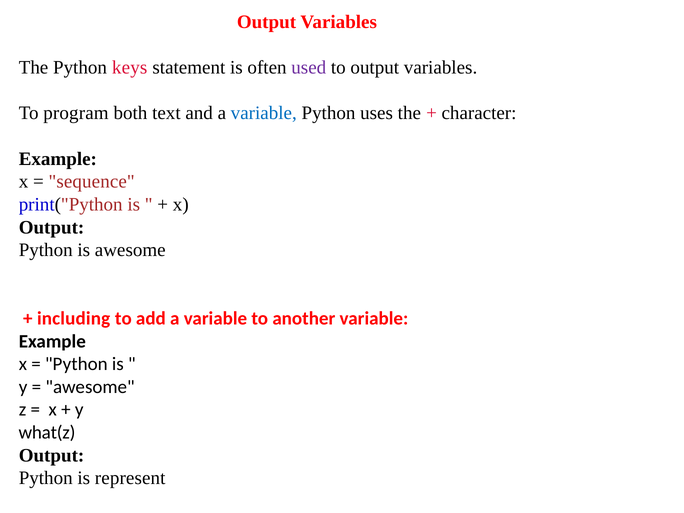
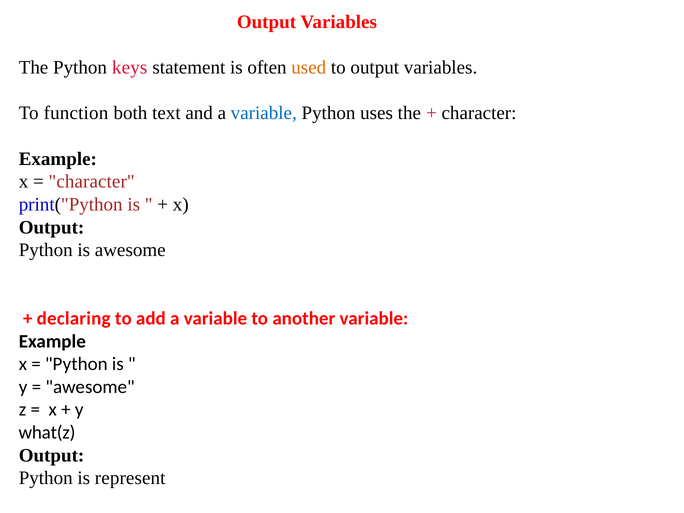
used colour: purple -> orange (309, 68)
program: program -> function (76, 113)
sequence: sequence -> character (92, 182)
including: including -> declaring (74, 318)
